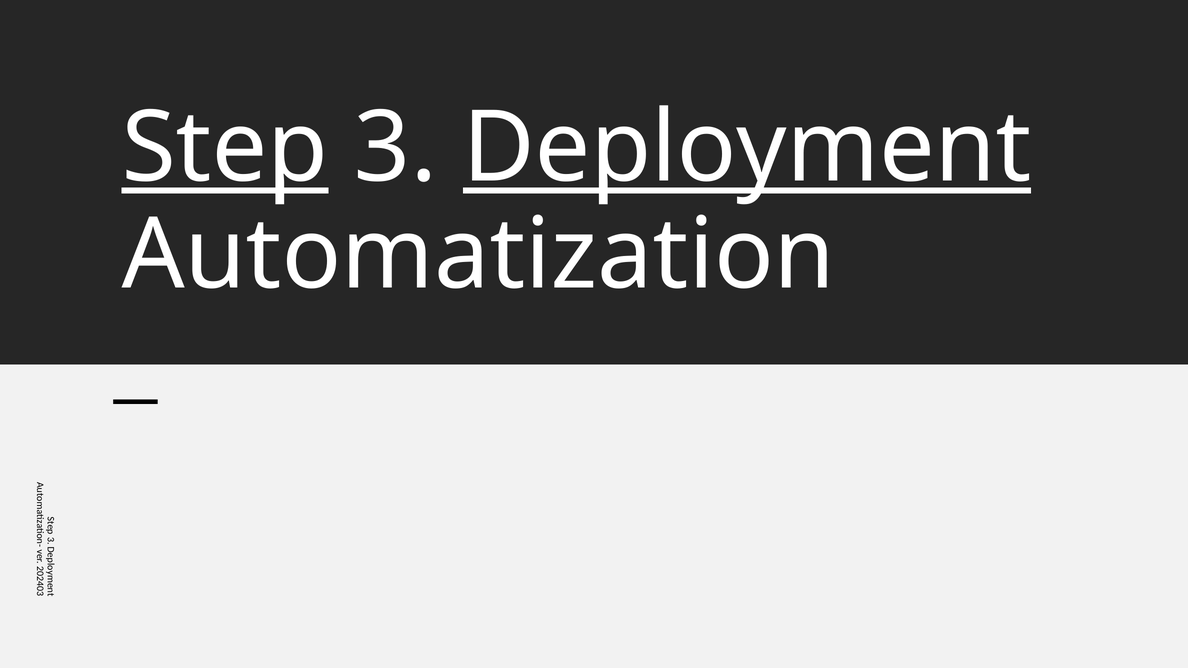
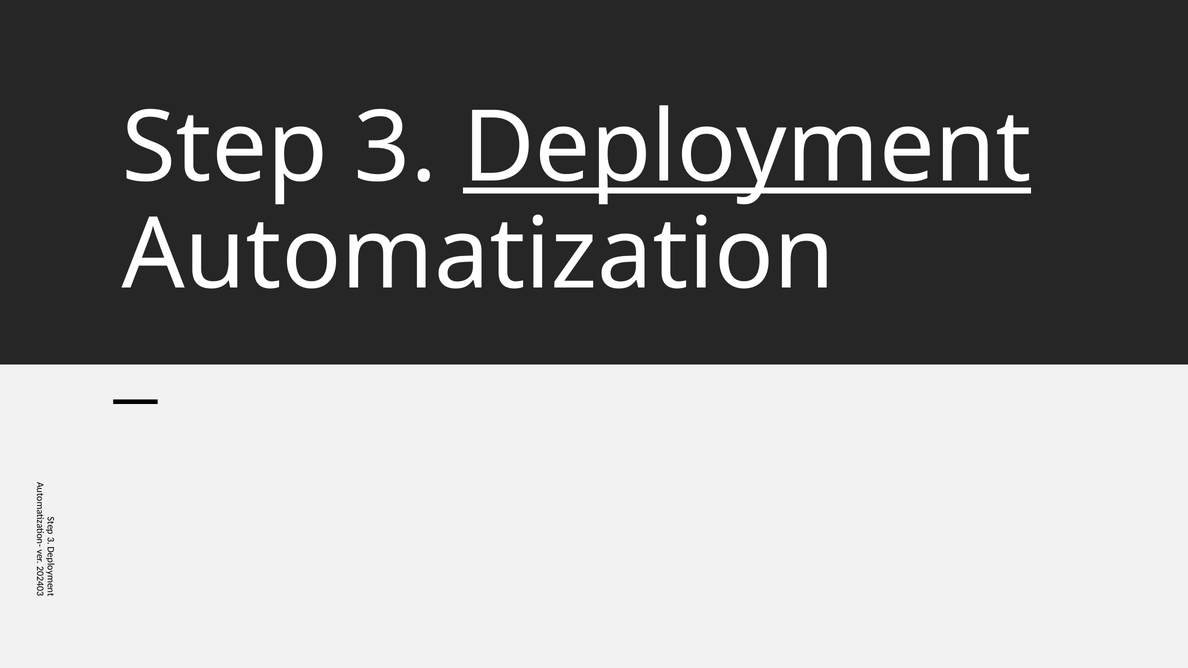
Step underline: present -> none (225, 148)
